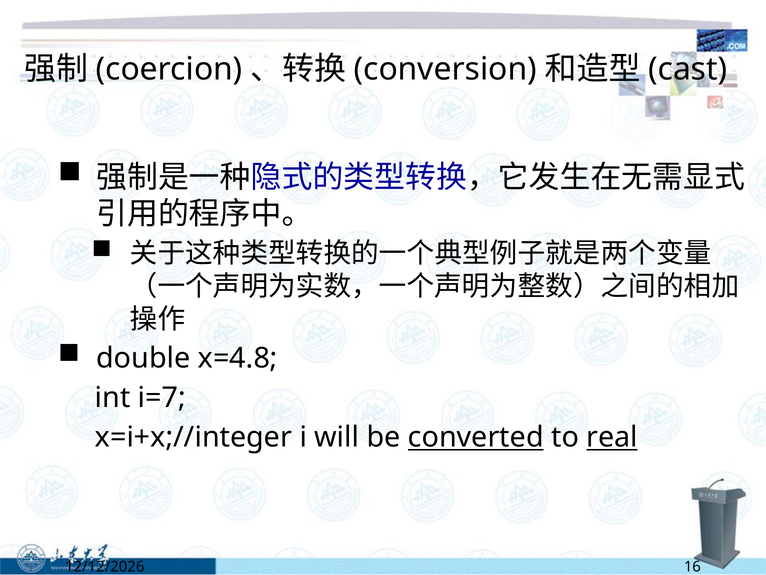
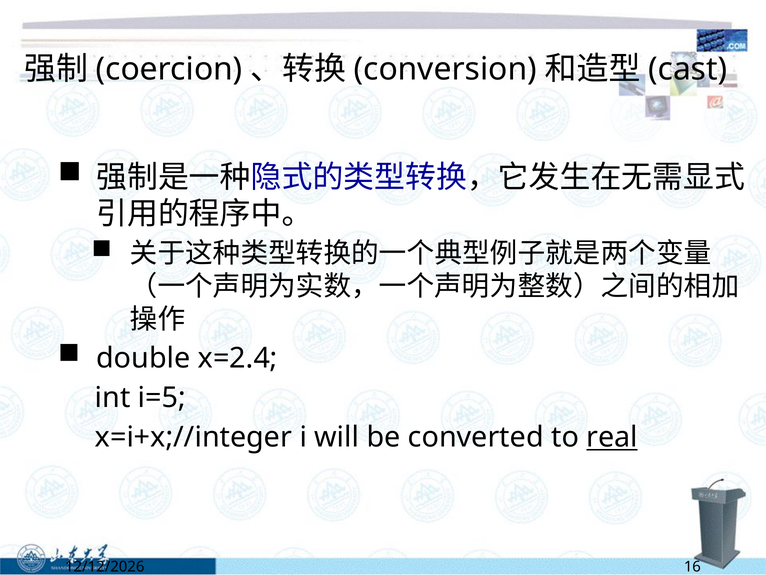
x=4.8: x=4.8 -> x=2.4 (238, 358)
i=7: i=7 -> i=5 (162, 398)
converted underline: present -> none (476, 437)
